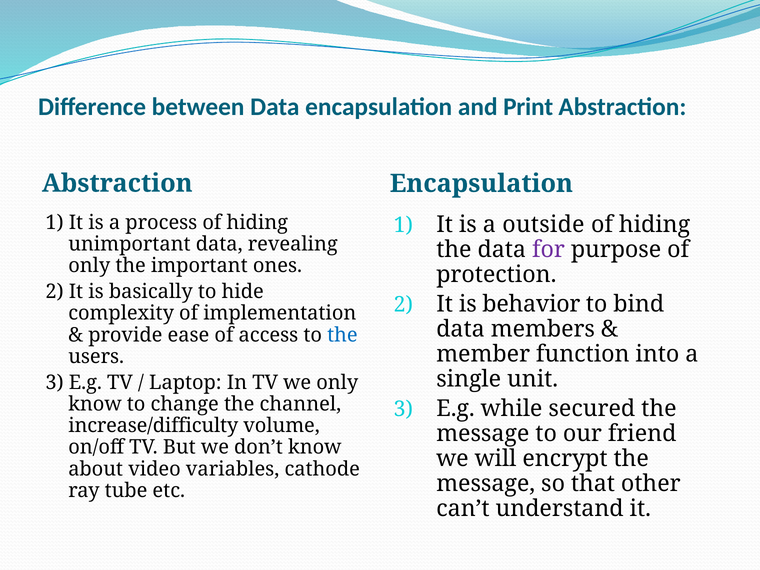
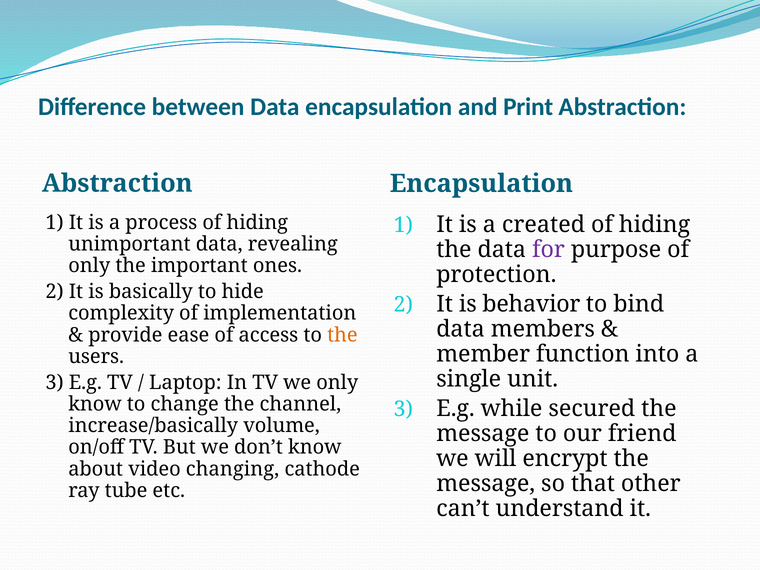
outside: outside -> created (543, 225)
the colour: blue -> orange (342, 335)
increase/difficulty: increase/difficulty -> increase/basically (153, 426)
variables: variables -> changing (233, 469)
